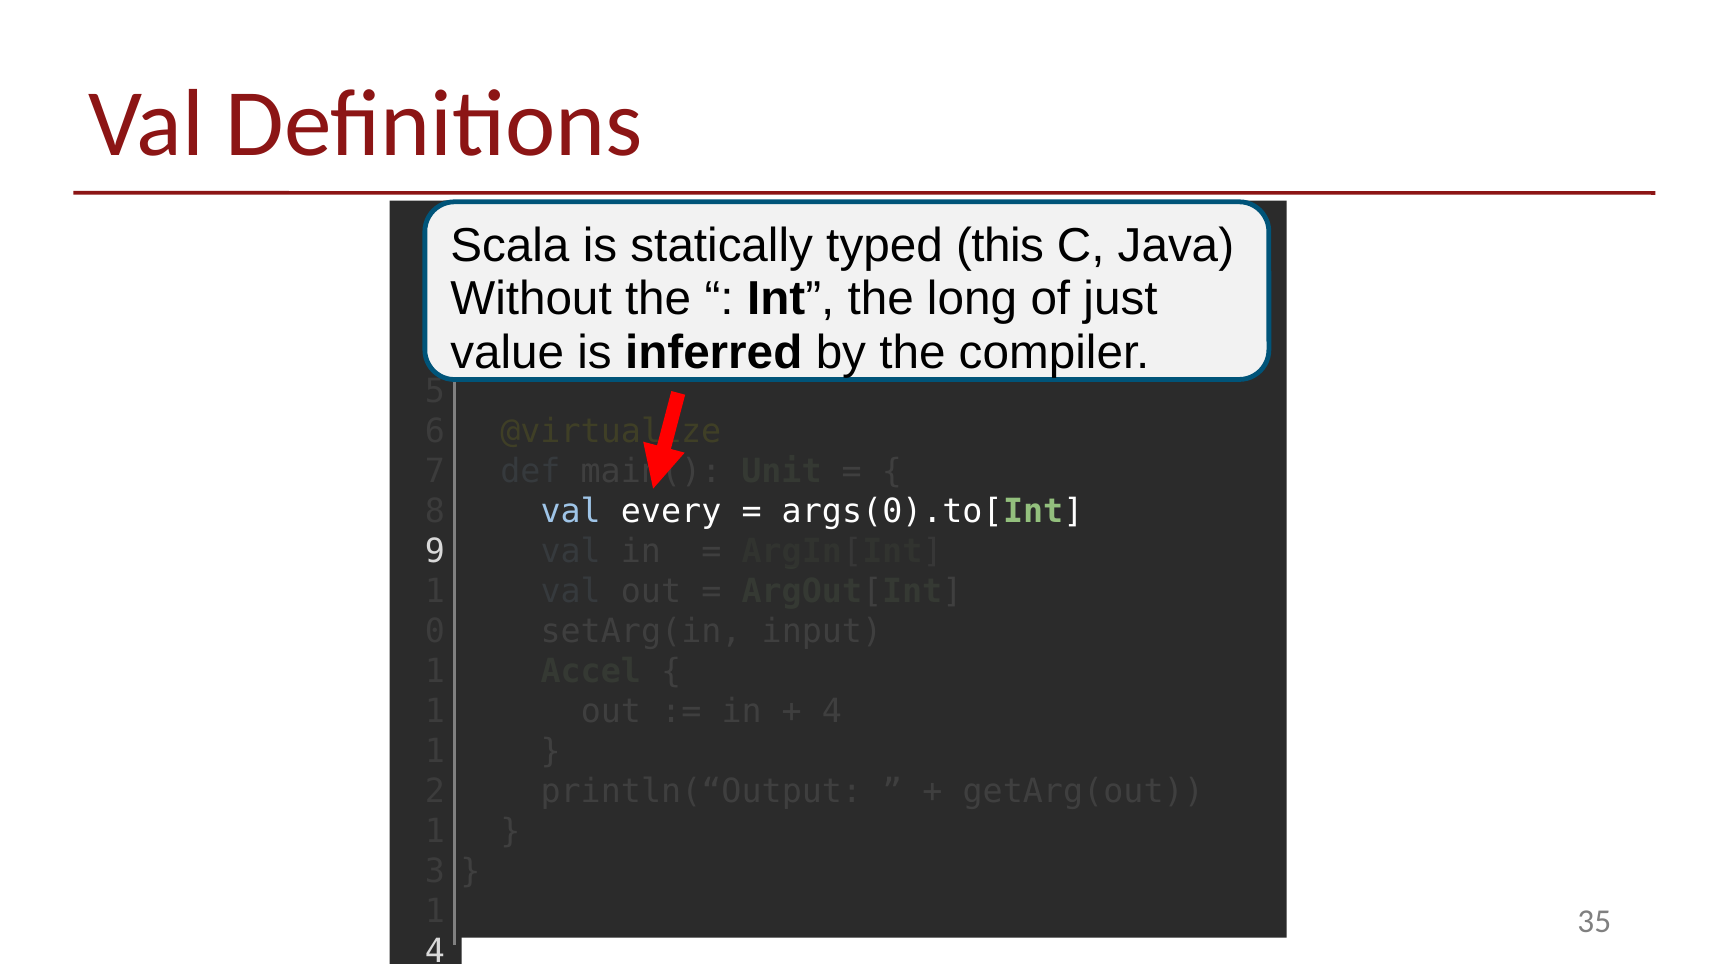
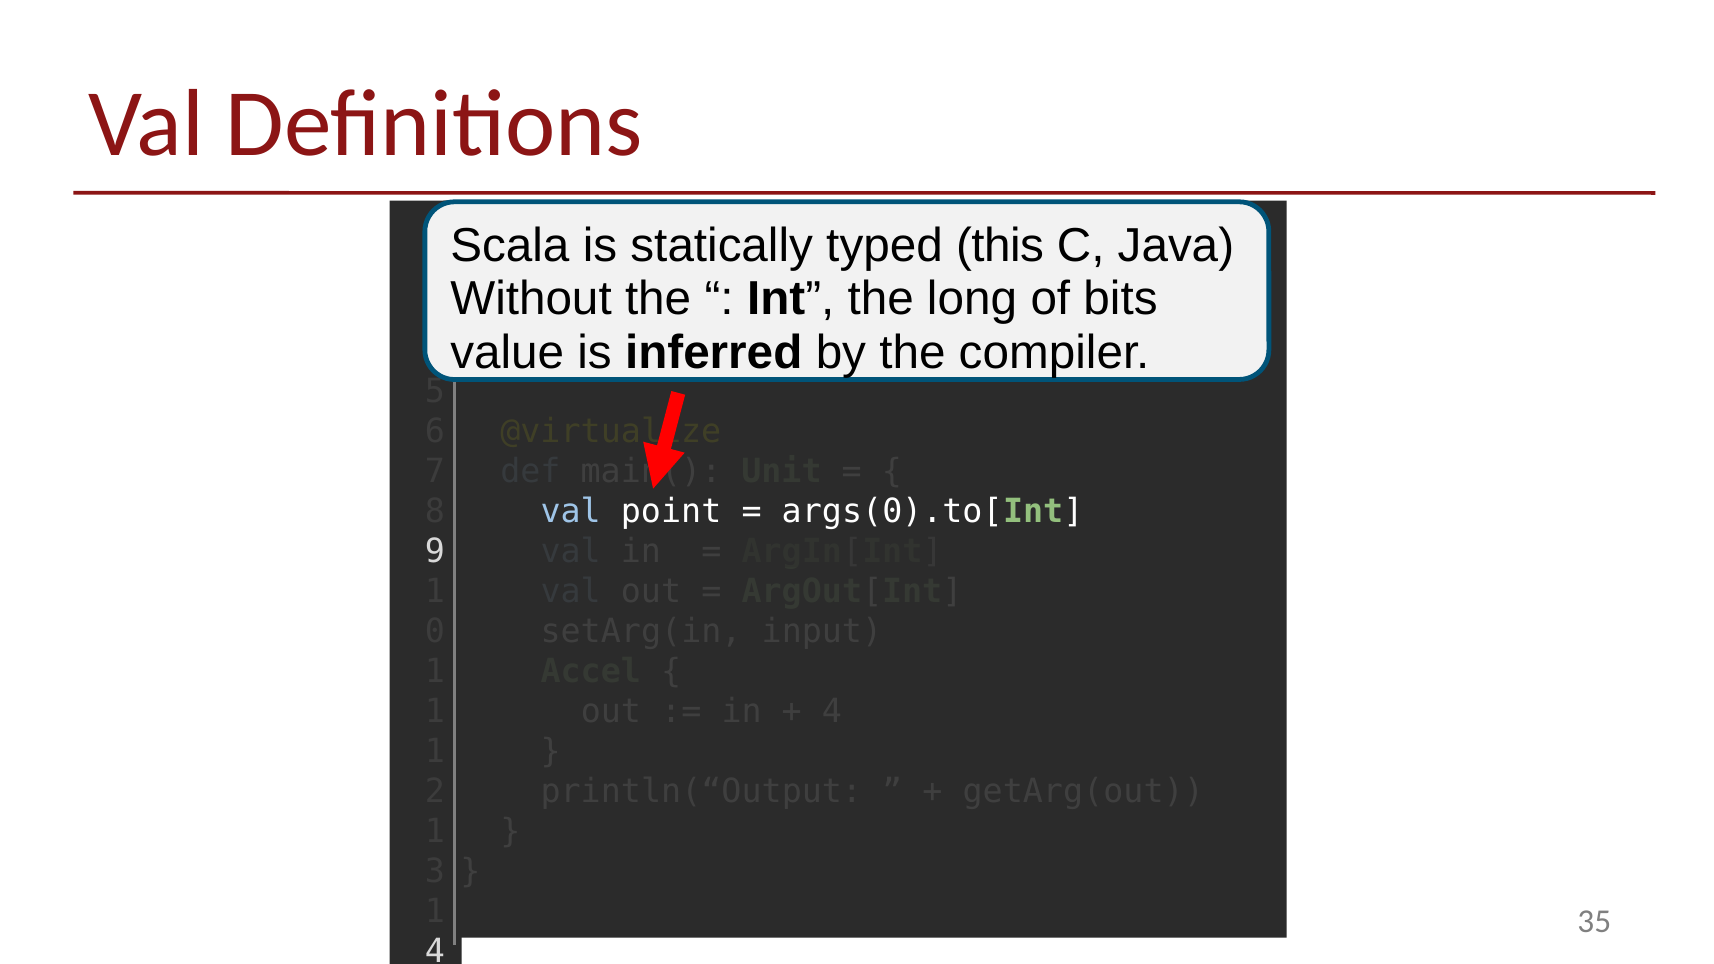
just: just -> bits (1121, 299)
every: every -> point (671, 512)
